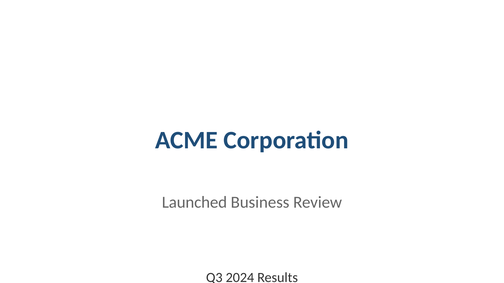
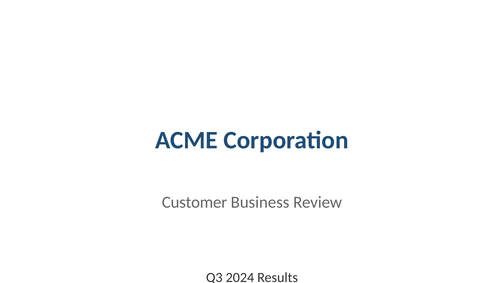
Launched: Launched -> Customer (194, 203)
